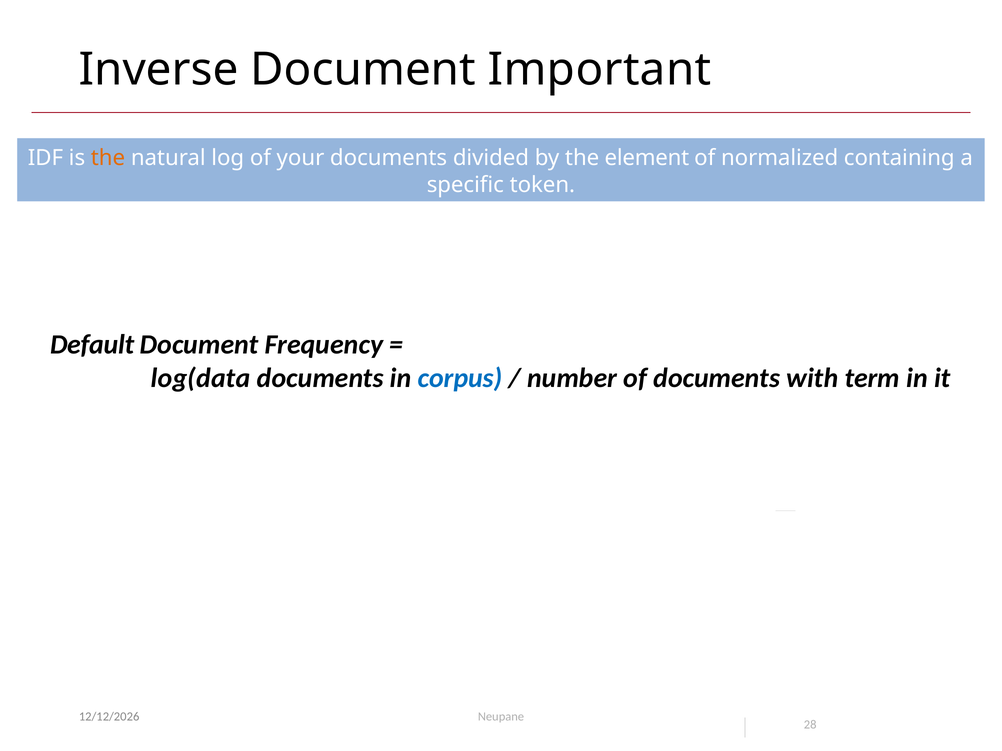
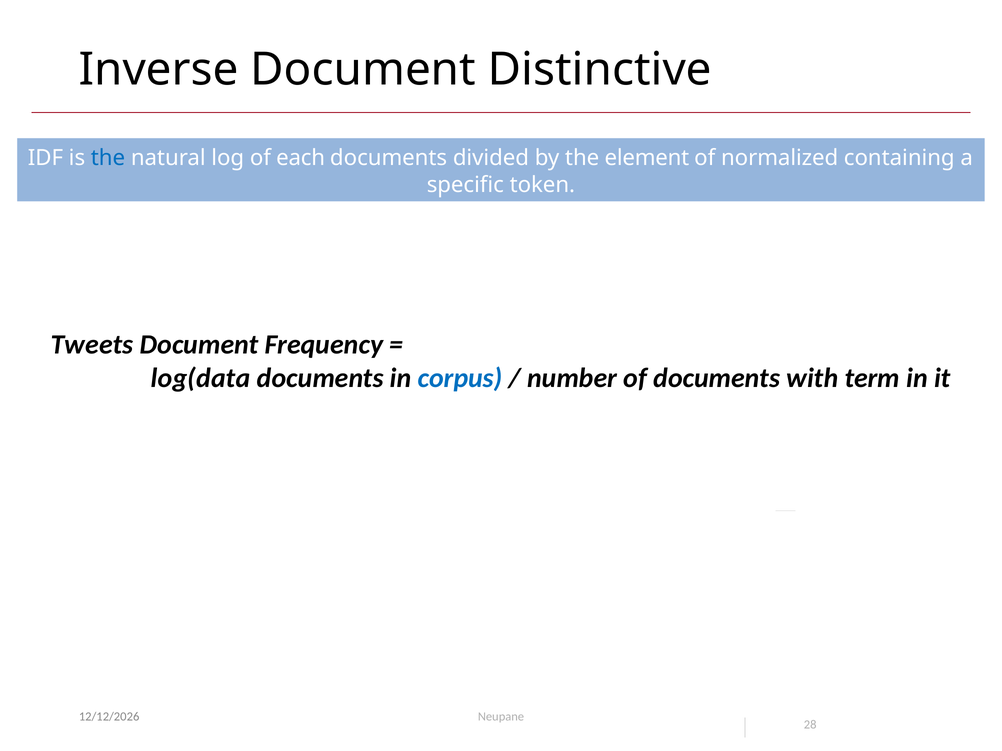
Important: Important -> Distinctive (600, 69)
the colour: orange -> blue (108, 158)
your: your -> each (301, 158)
Default: Default -> Tweets (92, 345)
